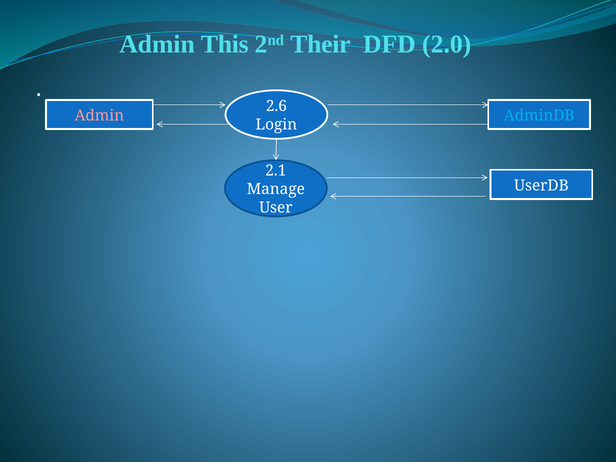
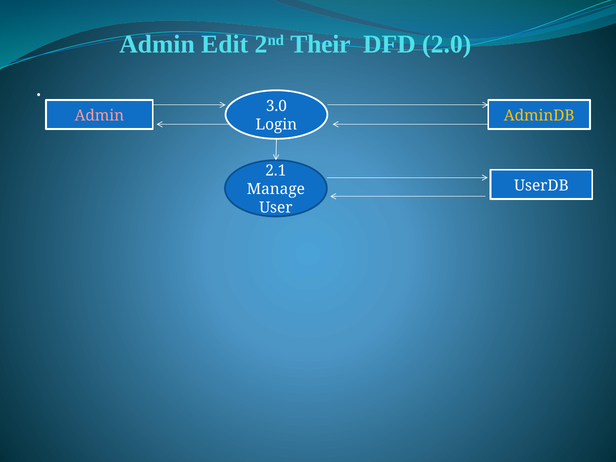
This: This -> Edit (225, 44)
2.6: 2.6 -> 3.0 (276, 106)
AdminDB colour: light blue -> yellow (539, 116)
